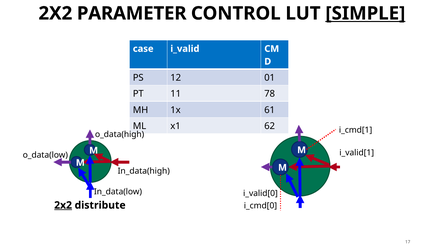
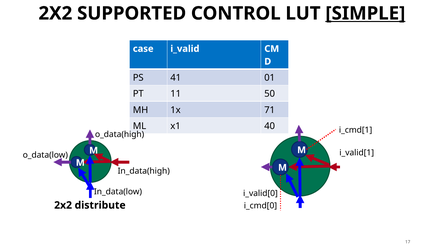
PARAMETER: PARAMETER -> SUPPORTED (132, 13)
12: 12 -> 41 (176, 78)
78: 78 -> 50 (270, 94)
61: 61 -> 71 (270, 110)
62: 62 -> 40 (270, 126)
2x2 underline: present -> none (63, 205)
